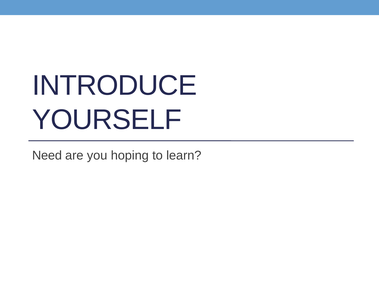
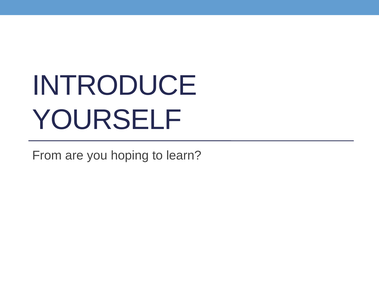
Need: Need -> From (47, 156)
